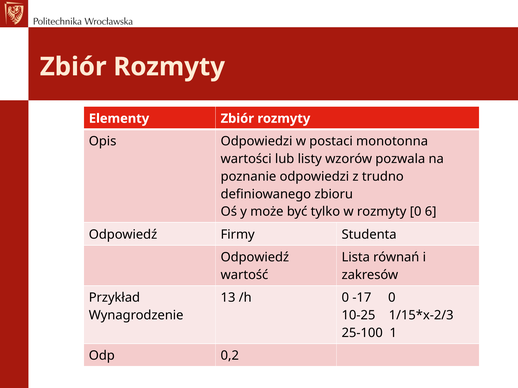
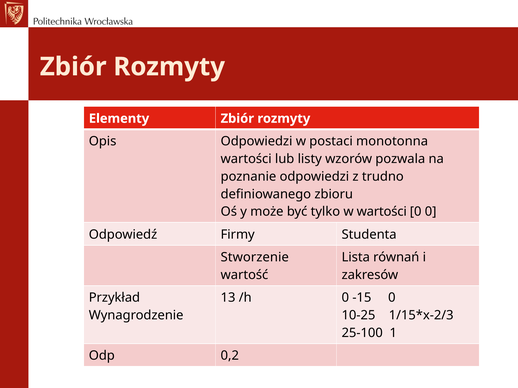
w rozmyty: rozmyty -> wartości (382, 212)
0 6: 6 -> 0 (431, 212)
Odpowiedź: Odpowiedź -> Stworzenie (255, 258)
-17: -17 -> -15 (362, 298)
